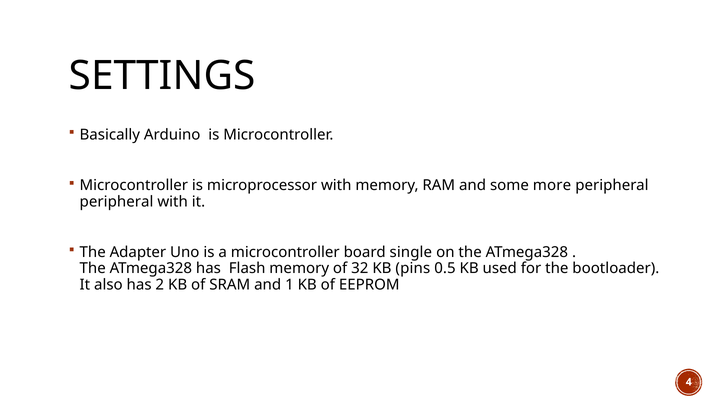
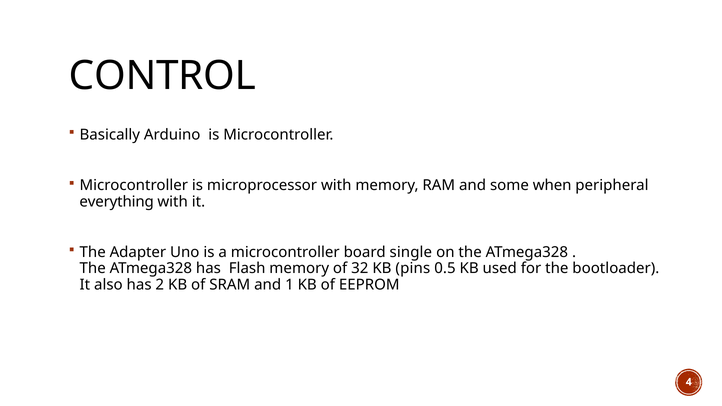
SETTINGS: SETTINGS -> CONTROL (162, 76)
more: more -> when (552, 185)
peripheral: peripheral -> everything (117, 202)
